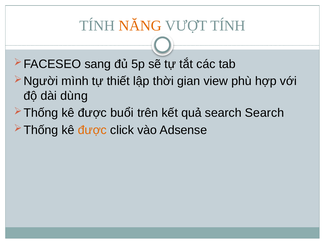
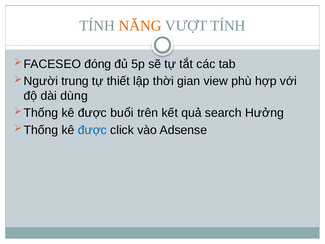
sang: sang -> đóng (98, 64)
mình: mình -> trung (75, 81)
search Search: Search -> Hưởng (265, 113)
được colour: orange -> blue (92, 130)
